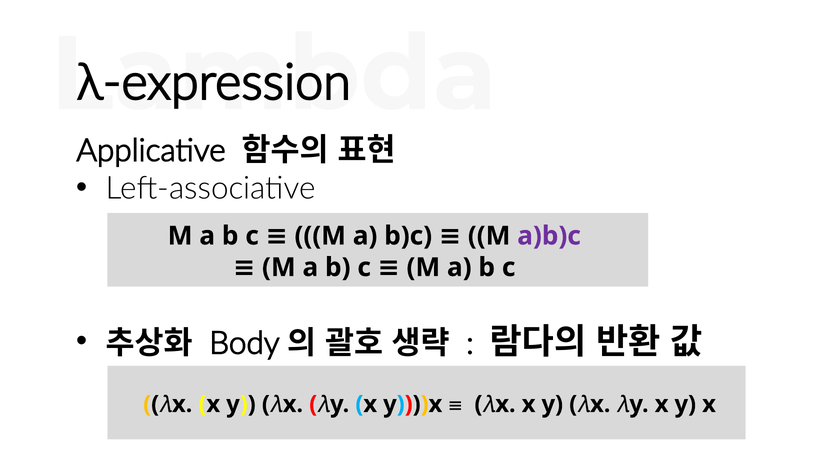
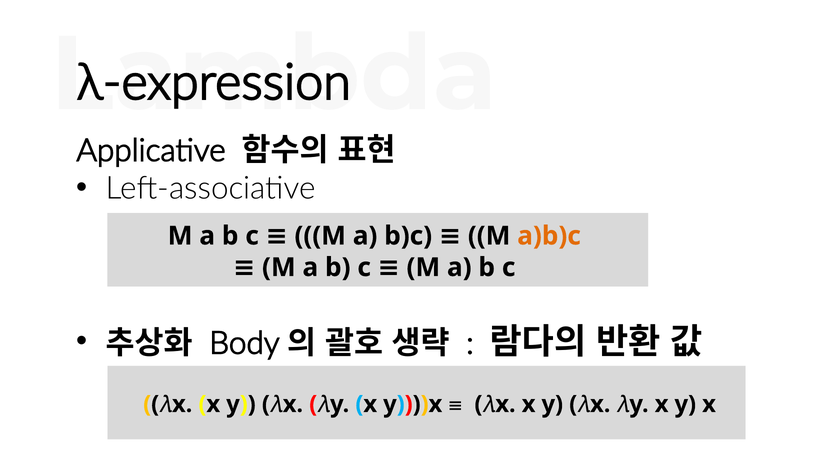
a)b)c colour: purple -> orange (549, 236)
